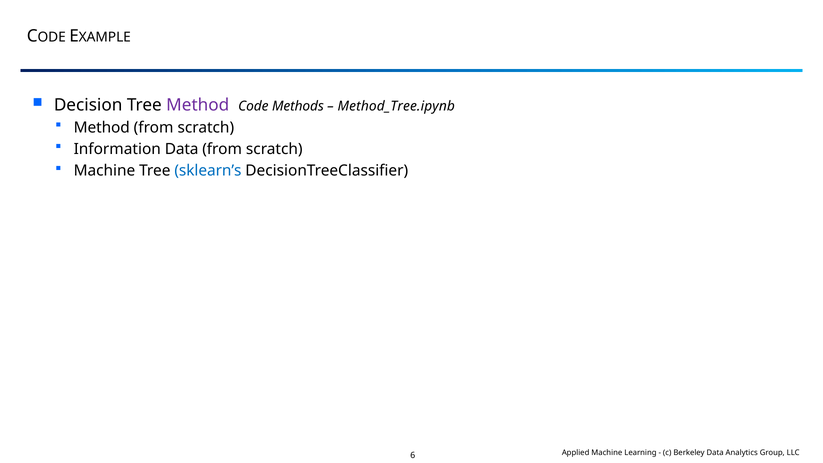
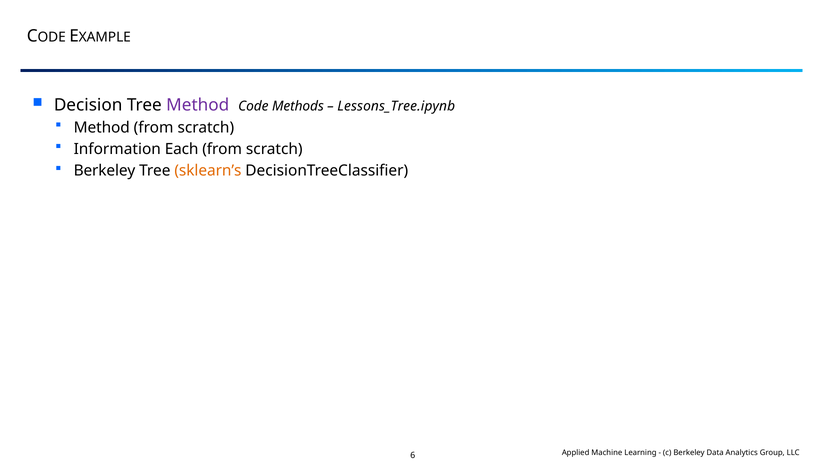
Method_Tree.ipynb: Method_Tree.ipynb -> Lessons_Tree.ipynb (396, 106)
Information Data: Data -> Each (182, 149)
Machine: Machine -> Berkeley (104, 171)
sklearn’s colour: blue -> orange (208, 171)
